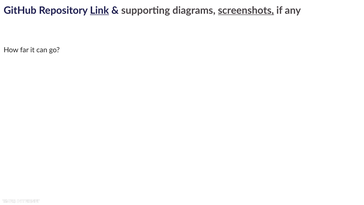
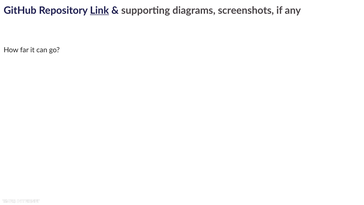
screenshots underline: present -> none (246, 10)
